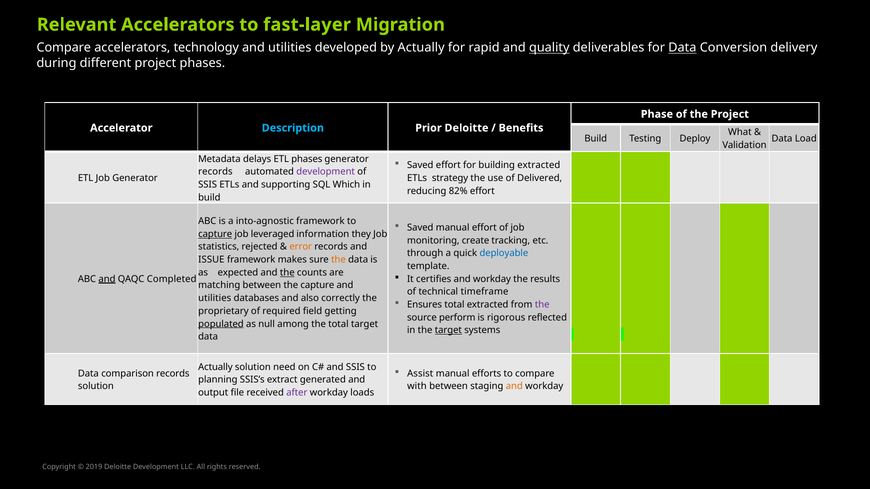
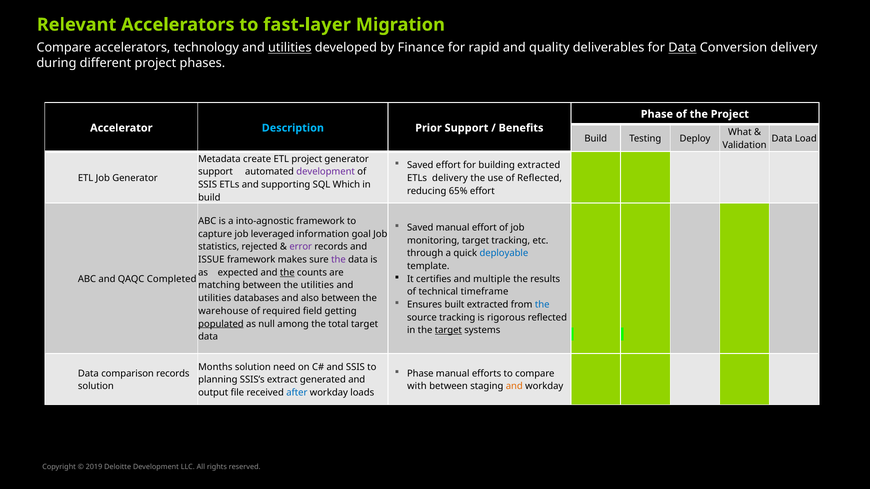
utilities underline: none -> present (290, 48)
by Actually: Actually -> Finance (421, 48)
quality underline: present -> none (549, 48)
Prior Deloitte: Deloitte -> Support (466, 128)
delays: delays -> create (257, 159)
ETL phases: phases -> project (307, 159)
records: records -> support (216, 172)
ETLs strategy: strategy -> delivery (450, 178)
of Delivered: Delivered -> Reflected (540, 178)
82%: 82% -> 65% (458, 191)
capture underline: present -> none (215, 234)
they: they -> goal (361, 234)
monitoring create: create -> target (475, 241)
error colour: orange -> purple (301, 247)
the colour: orange -> purple (338, 260)
certifies and workday: workday -> multiple (492, 279)
and underline: present -> none (107, 279)
the capture: capture -> utilities (317, 286)
also correctly: correctly -> between (341, 298)
Ensures total: total -> built (454, 305)
the colour: purple -> blue (542, 305)
proprietary: proprietary -> warehouse (223, 311)
source perform: perform -> tracking (457, 318)
Actually: Actually -> Months (215, 367)
Assist: Assist -> Phase (420, 374)
after colour: purple -> blue (297, 393)
